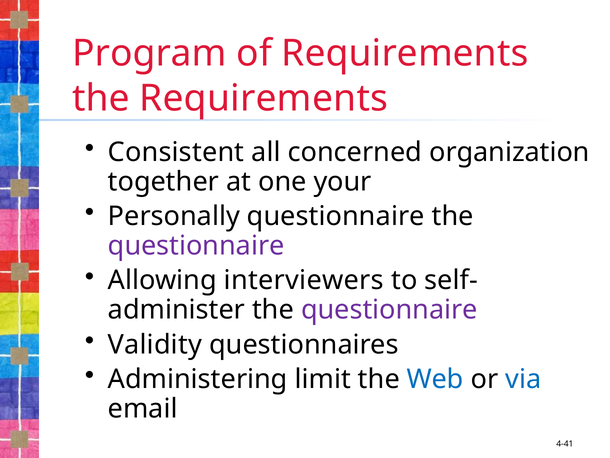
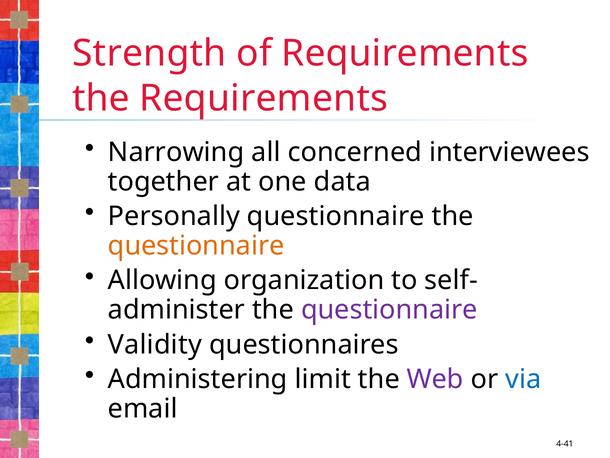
Program: Program -> Strength (149, 53)
Consistent: Consistent -> Narrowing (176, 152)
organization: organization -> interviewees (509, 152)
your: your -> data (342, 181)
questionnaire colour: purple -> orange (196, 245)
interviewers: interviewers -> organization (304, 280)
Web colour: blue -> purple (435, 379)
